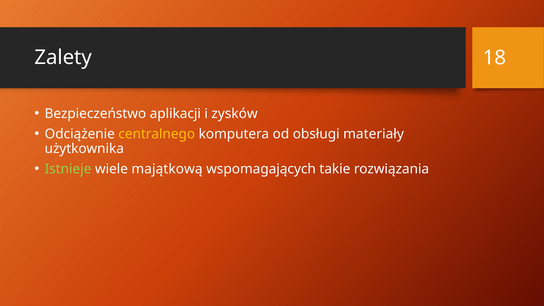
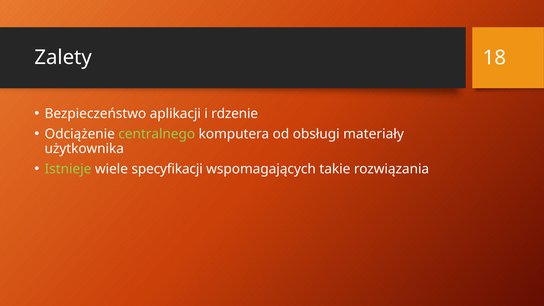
zysków: zysków -> rdzenie (235, 114)
centralnego colour: yellow -> light green (157, 134)
majątkową: majątkową -> specyfikacji (167, 169)
